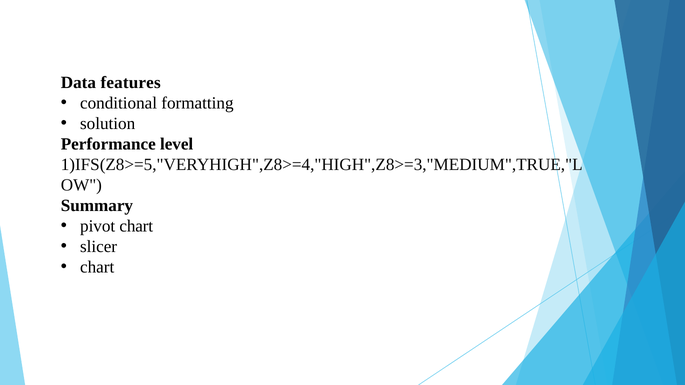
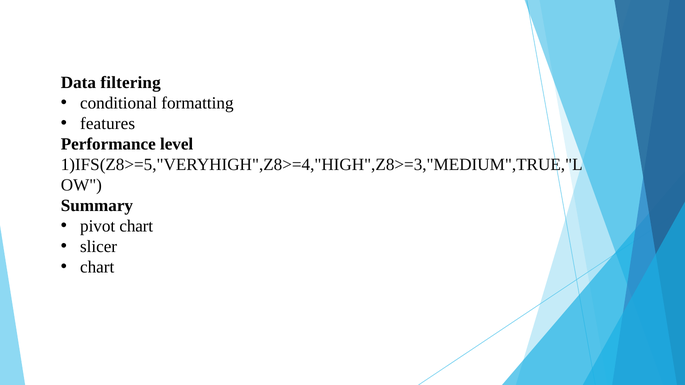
features: features -> filtering (131, 83)
solution: solution -> features (108, 124)
